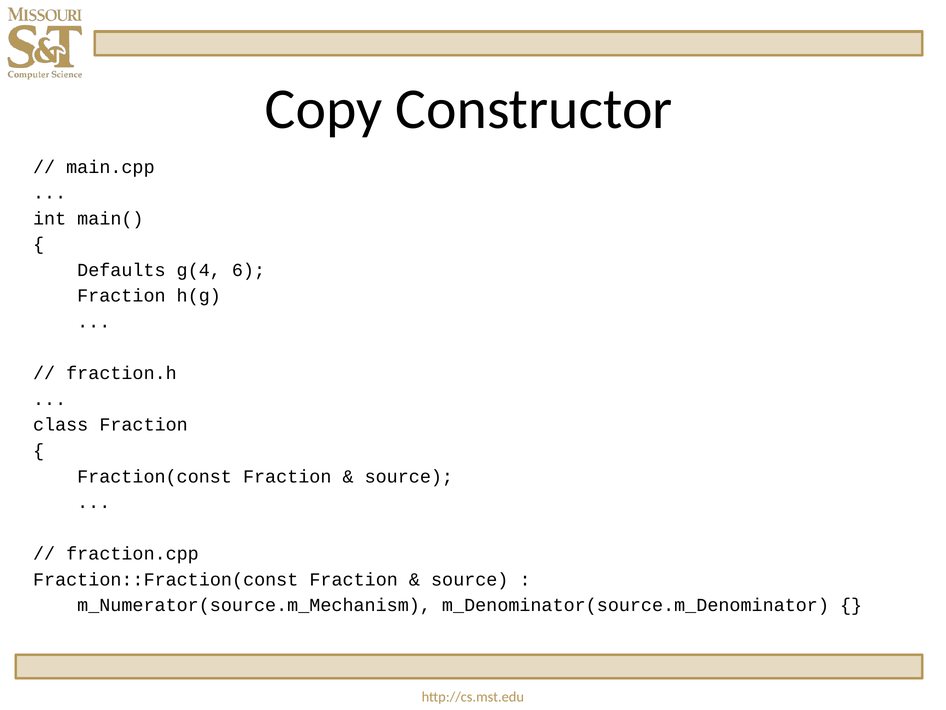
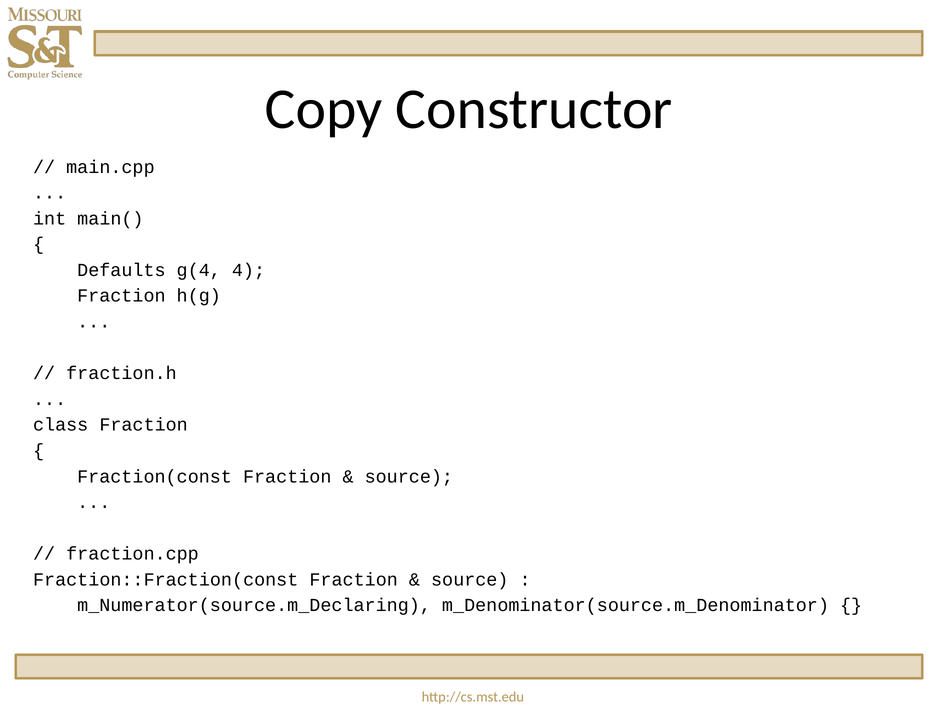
6: 6 -> 4 (248, 270)
m_Numerator(source.m_Mechanism: m_Numerator(source.m_Mechanism -> m_Numerator(source.m_Declaring (254, 605)
